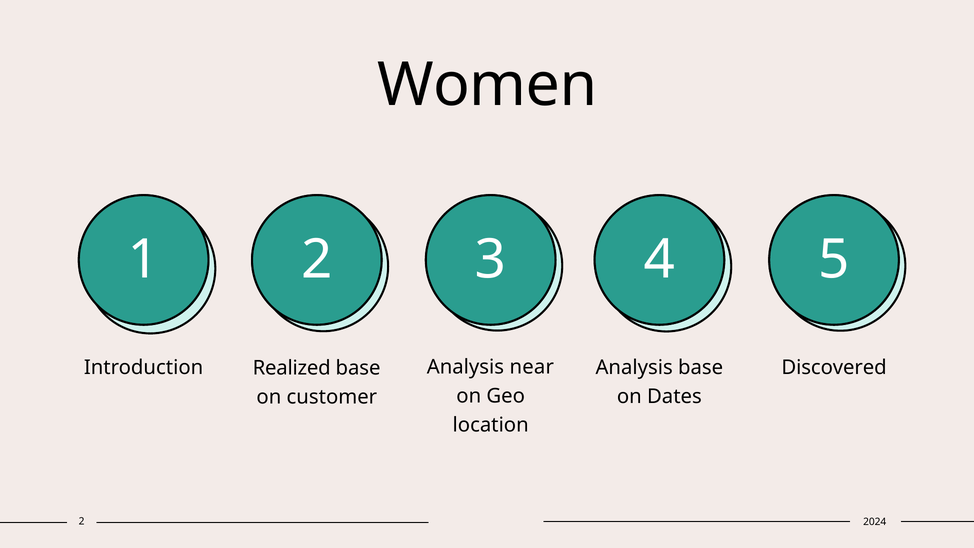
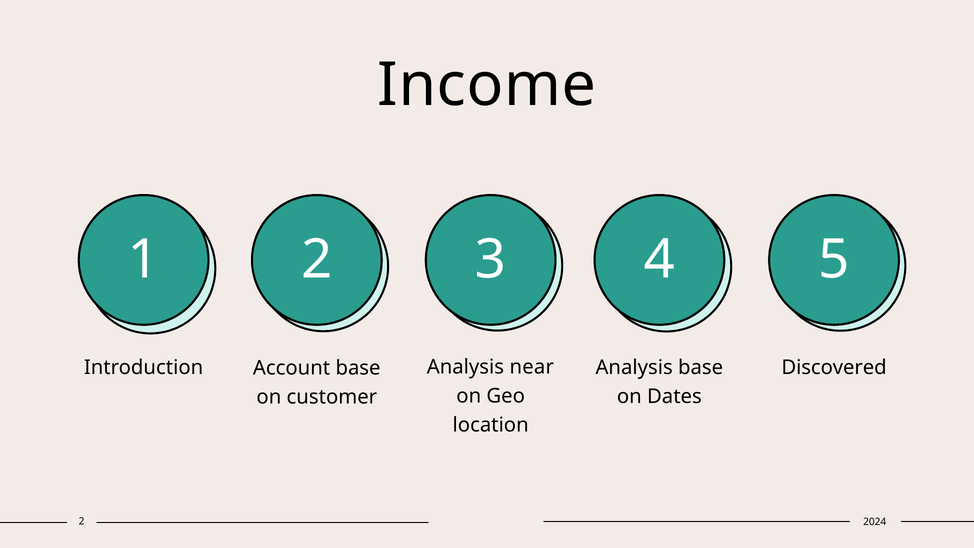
Women: Women -> Income (487, 85)
Realized: Realized -> Account (292, 368)
